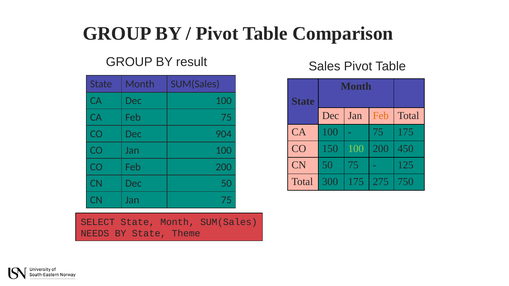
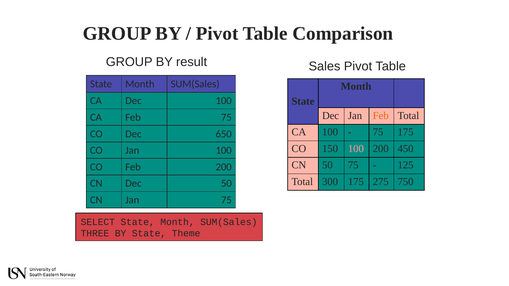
904: 904 -> 650 (224, 134)
100 colour: light green -> pink (356, 149)
NEEDS: NEEDS -> THREE (95, 234)
